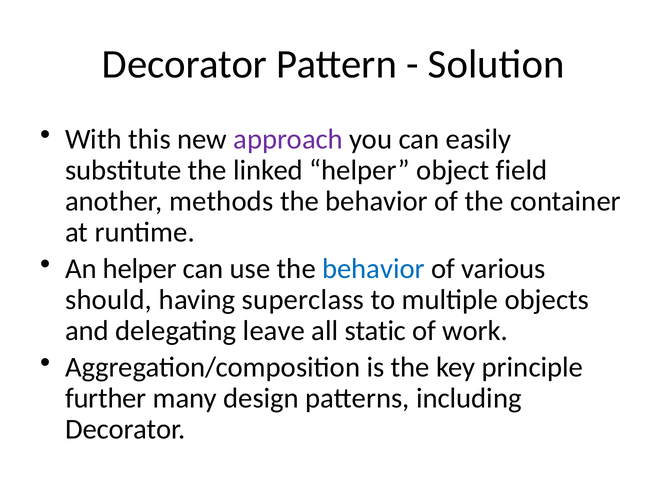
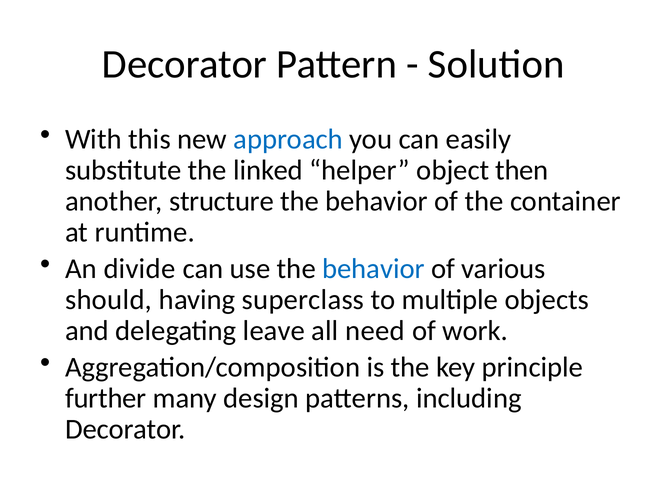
approach colour: purple -> blue (288, 139)
field: field -> then (522, 170)
methods: methods -> structure (221, 201)
An helper: helper -> divide (140, 269)
static: static -> need (375, 331)
